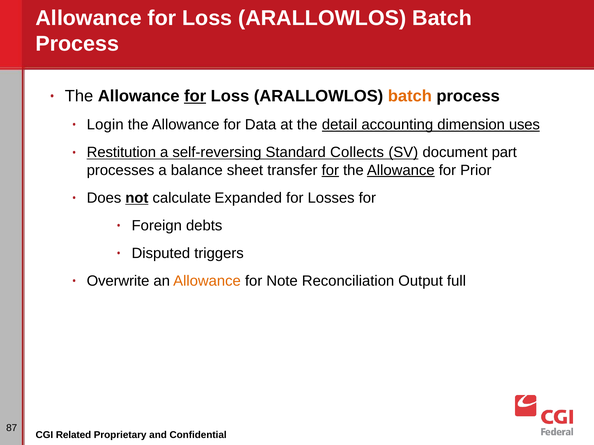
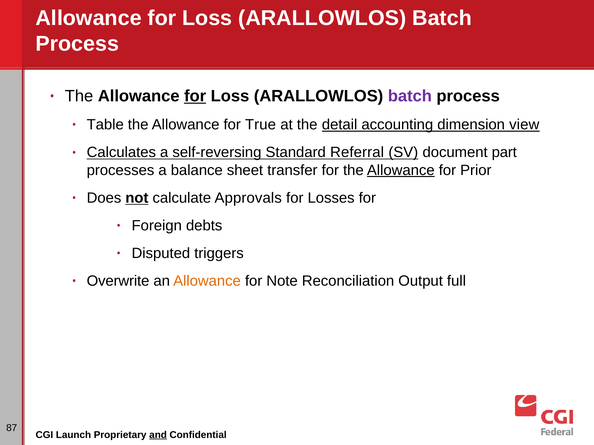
batch colour: orange -> purple (410, 96)
Login: Login -> Table (105, 125)
Data: Data -> True (261, 125)
uses: uses -> view (524, 125)
Restitution: Restitution -> Calculates (121, 153)
Collects: Collects -> Referral (357, 153)
for underline: present -> none (330, 170)
Expanded: Expanded -> Approvals (248, 198)
Related: Related -> Launch (73, 435)
and underline: none -> present (158, 435)
